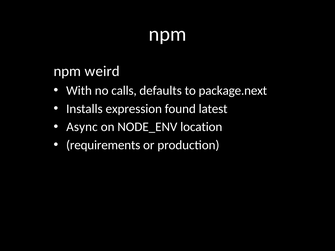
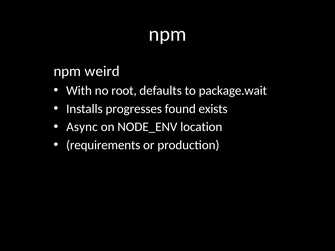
calls: calls -> root (124, 91)
package.next: package.next -> package.wait (233, 91)
expression: expression -> progresses (134, 109)
latest: latest -> exists (213, 109)
